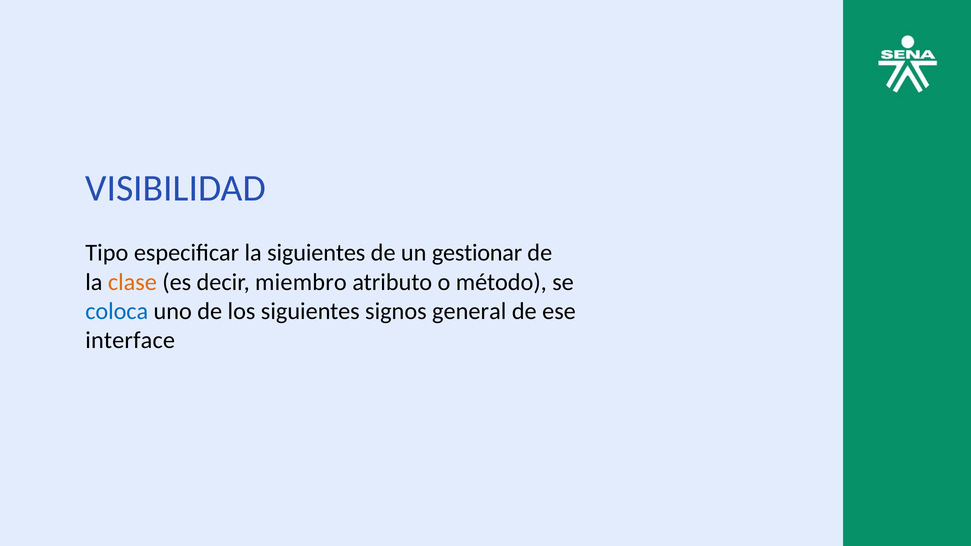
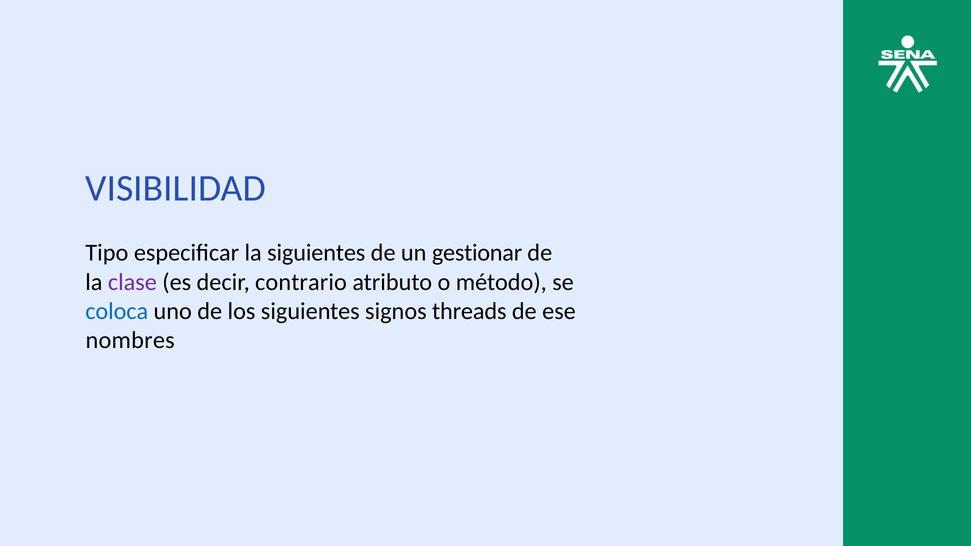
clase colour: orange -> purple (132, 282)
miembro: miembro -> contrario (301, 282)
general: general -> threads (469, 311)
interface: interface -> nombres (130, 340)
